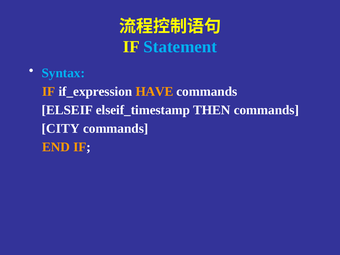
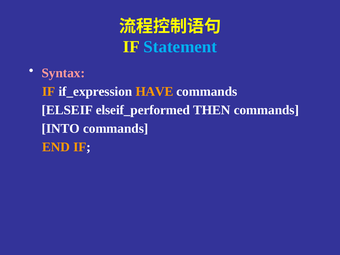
Syntax colour: light blue -> pink (63, 73)
elseif_timestamp: elseif_timestamp -> elseif_performed (143, 110)
CITY: CITY -> INTO (61, 128)
